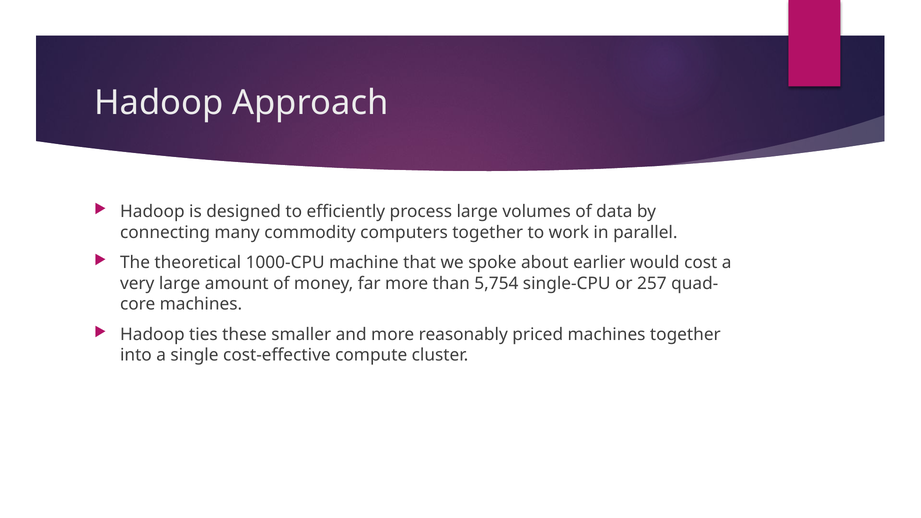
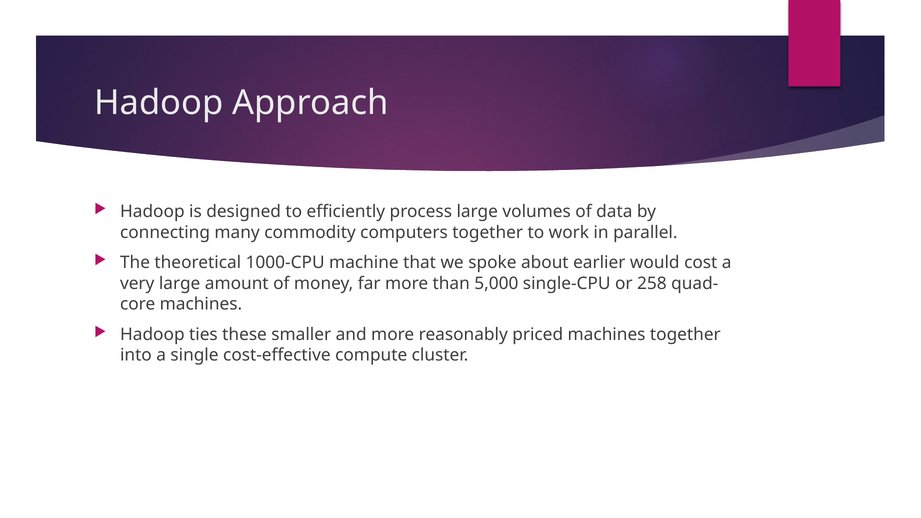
5,754: 5,754 -> 5,000 (496, 283)
257: 257 -> 258 (652, 283)
